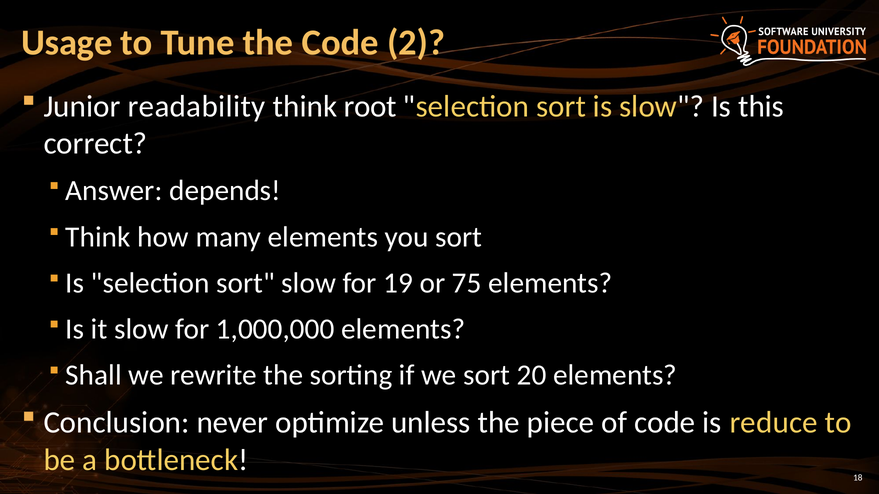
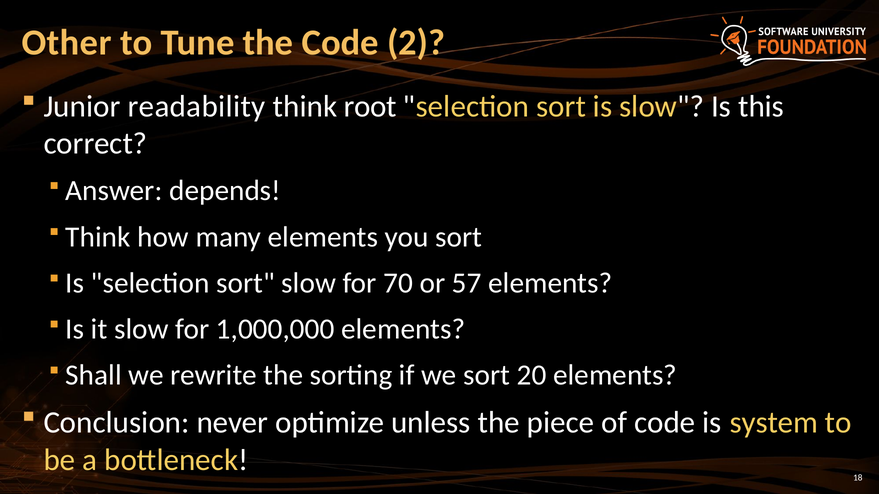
Usage: Usage -> Other (67, 43)
19: 19 -> 70 (398, 283)
75: 75 -> 57 (467, 283)
reduce: reduce -> system (774, 423)
